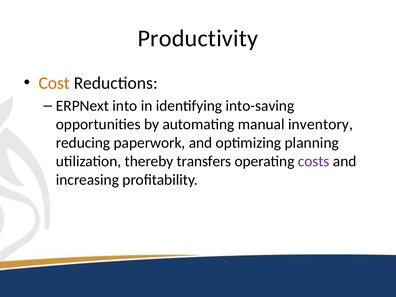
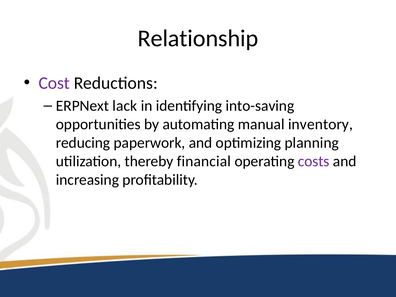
Productivity: Productivity -> Relationship (198, 38)
Cost colour: orange -> purple (54, 83)
into: into -> lack (125, 106)
transfers: transfers -> financial (204, 161)
